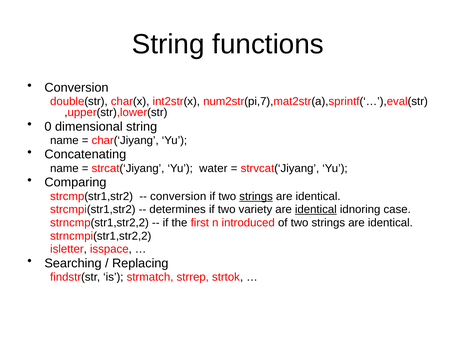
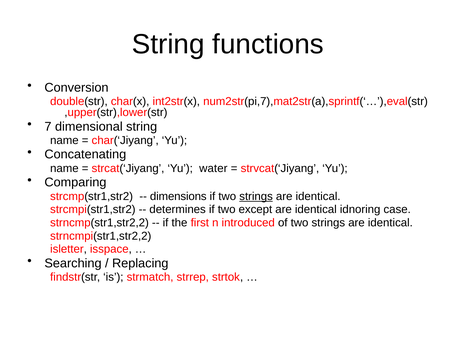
0: 0 -> 7 (48, 127)
conversion: conversion -> dimensions (178, 196)
variety: variety -> except (255, 210)
identical underline: present -> none (316, 210)
